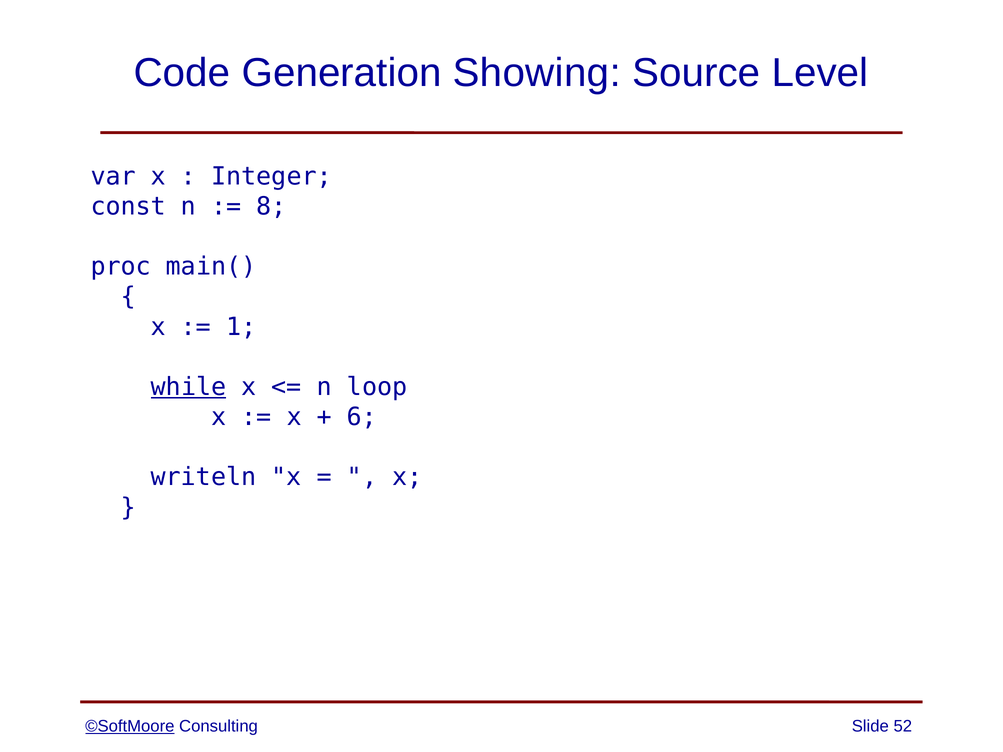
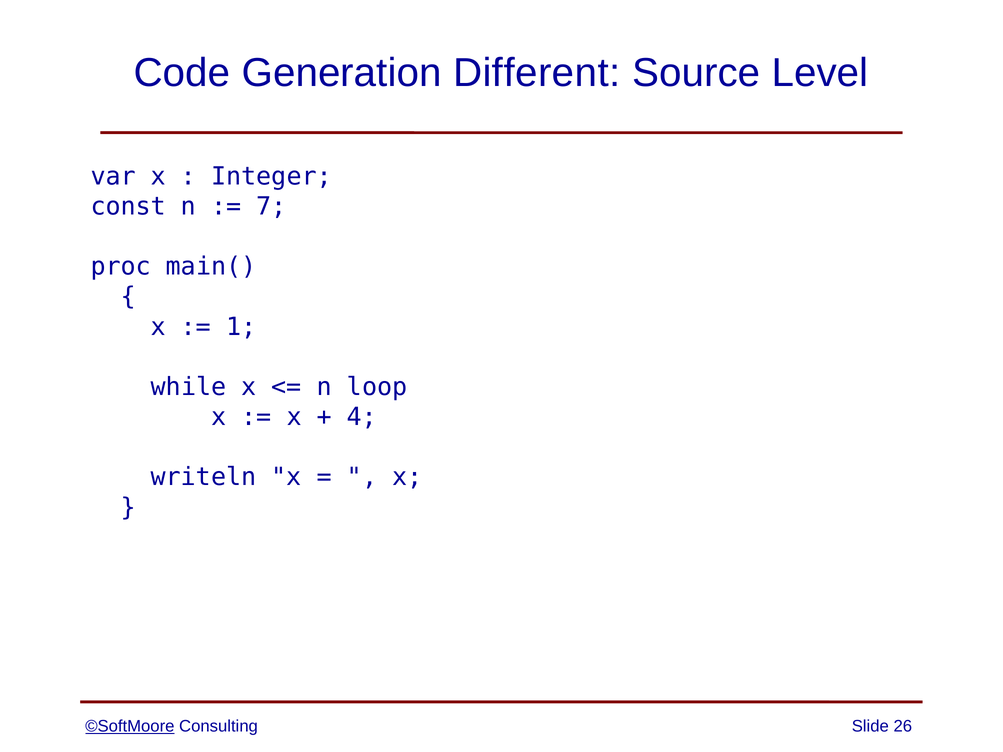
Showing: Showing -> Different (537, 73)
8: 8 -> 7 (272, 207)
while underline: present -> none (189, 387)
6: 6 -> 4 (362, 417)
52: 52 -> 26 (903, 727)
